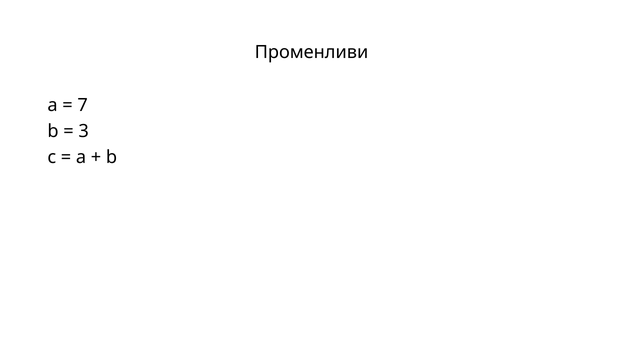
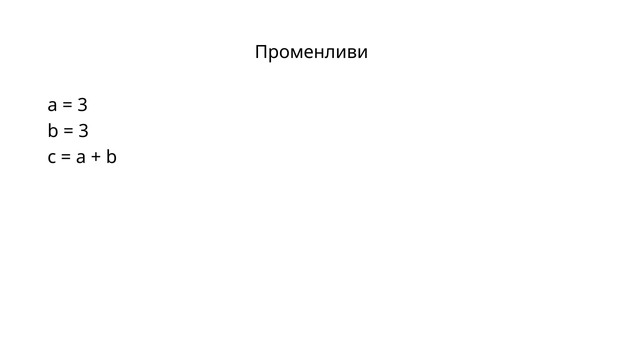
7: 7 -> 3 (83, 105)
